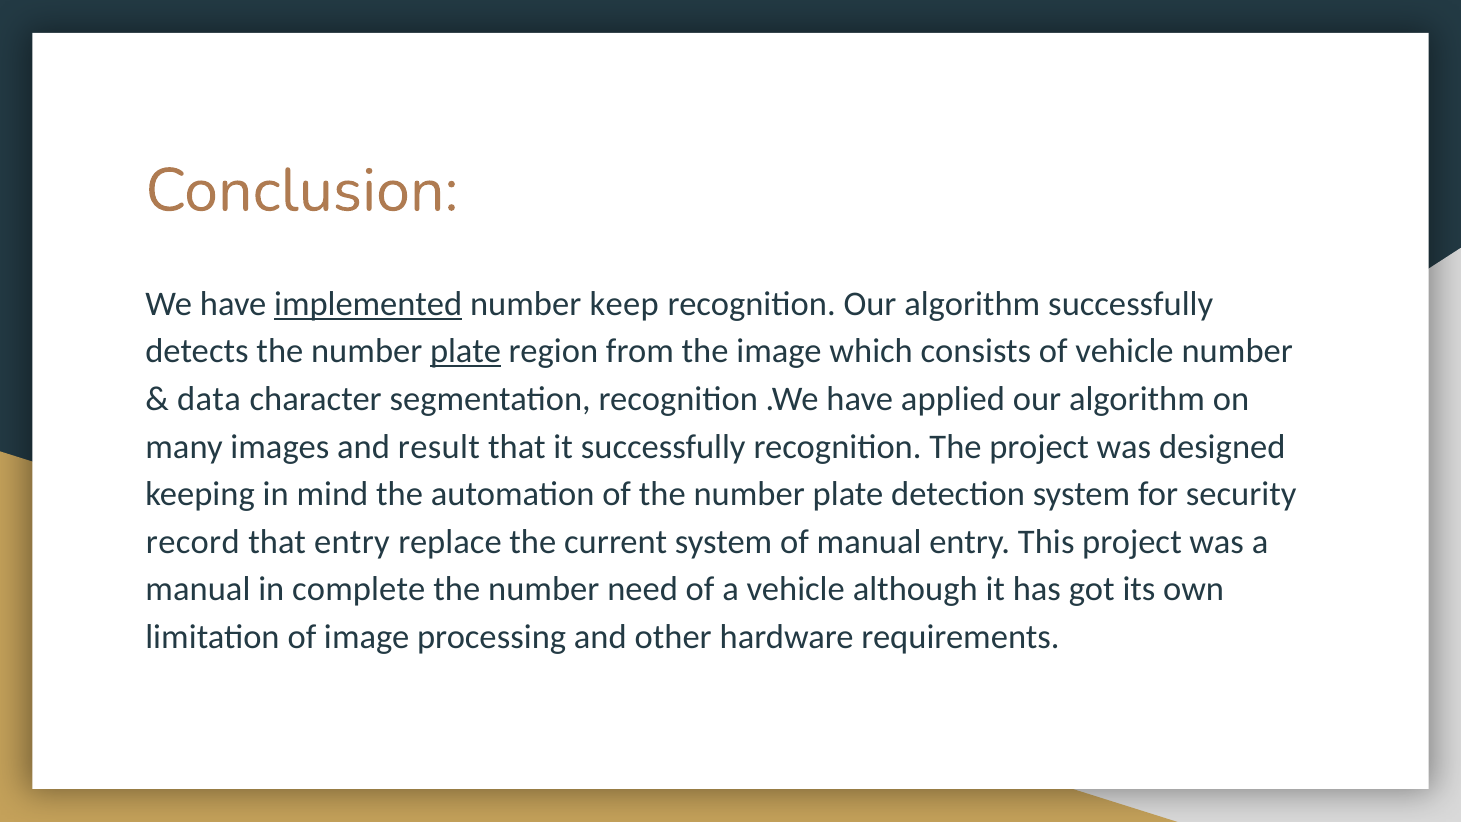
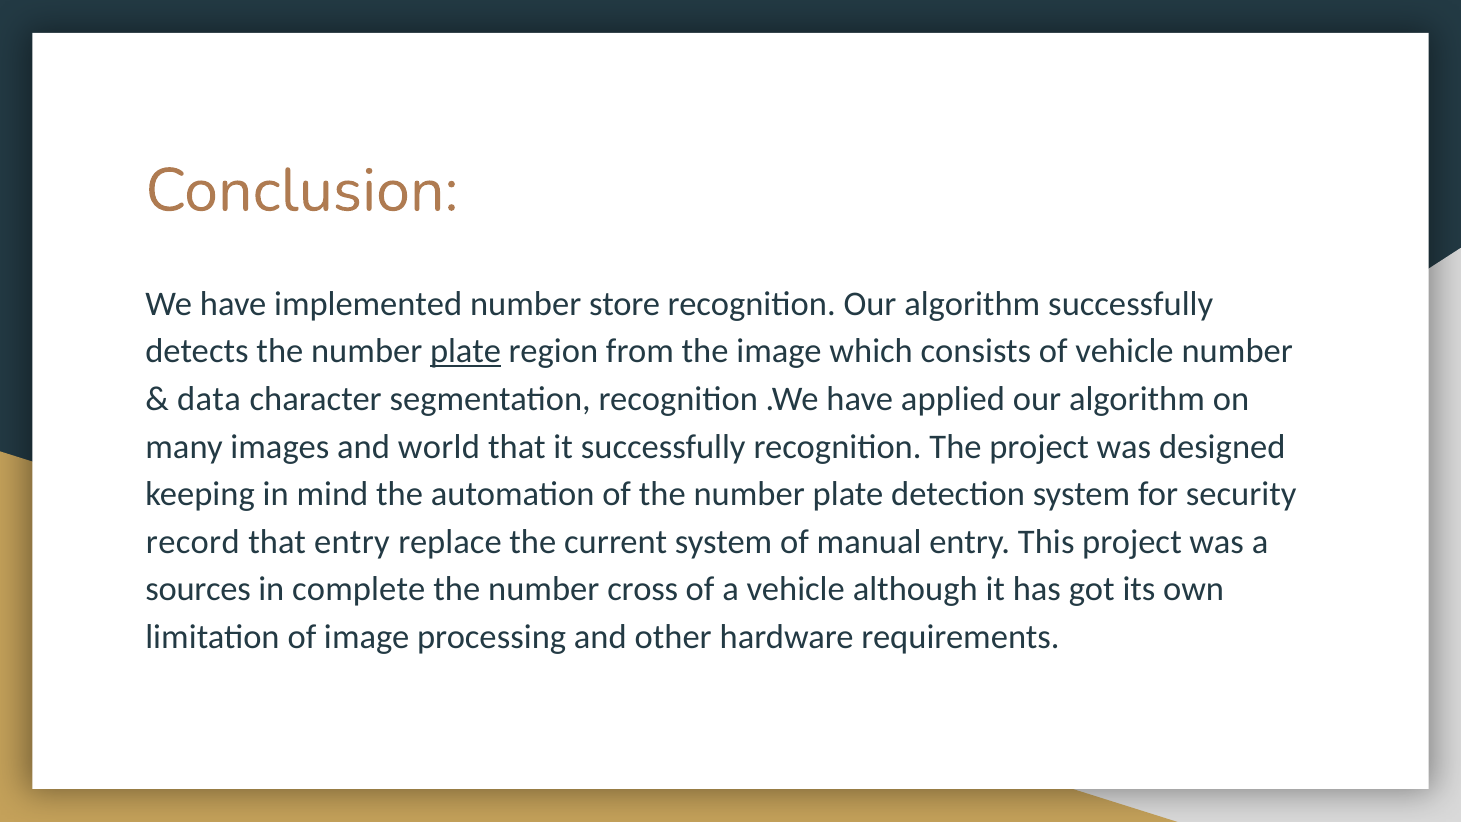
implemented underline: present -> none (368, 304)
keep: keep -> store (625, 304)
result: result -> world (439, 447)
manual: manual -> sources (198, 589)
need: need -> cross (643, 589)
